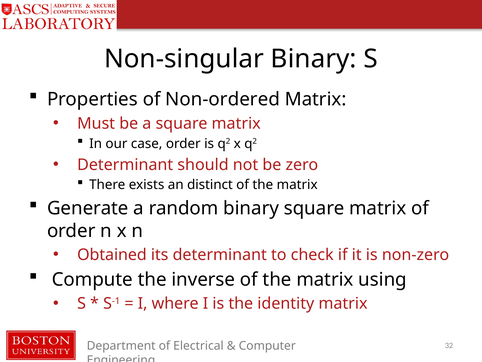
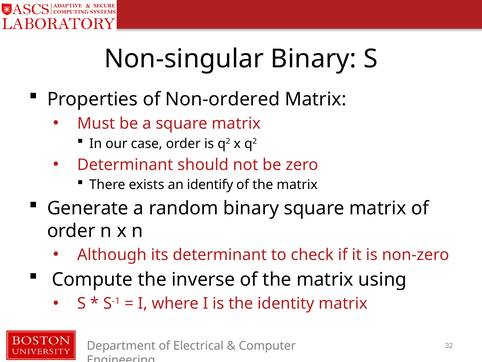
distinct: distinct -> identify (210, 185)
Obtained: Obtained -> Although (112, 254)
